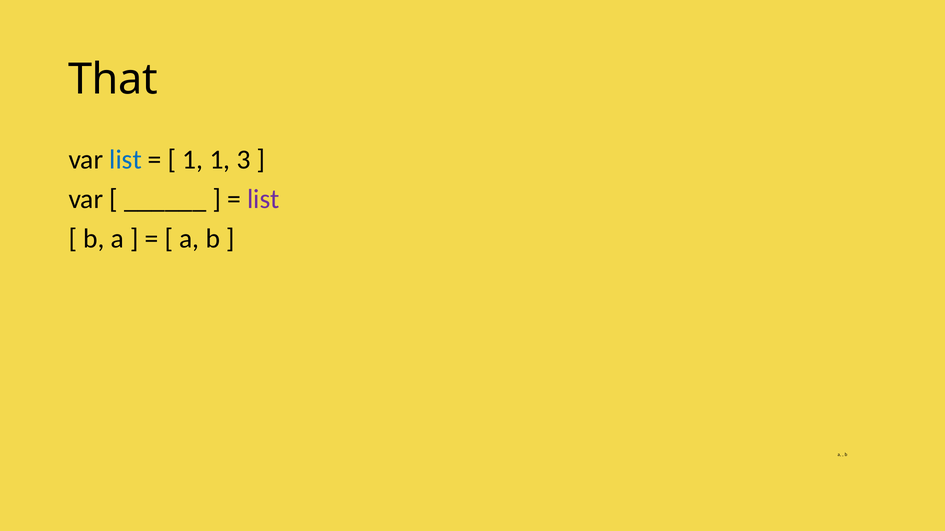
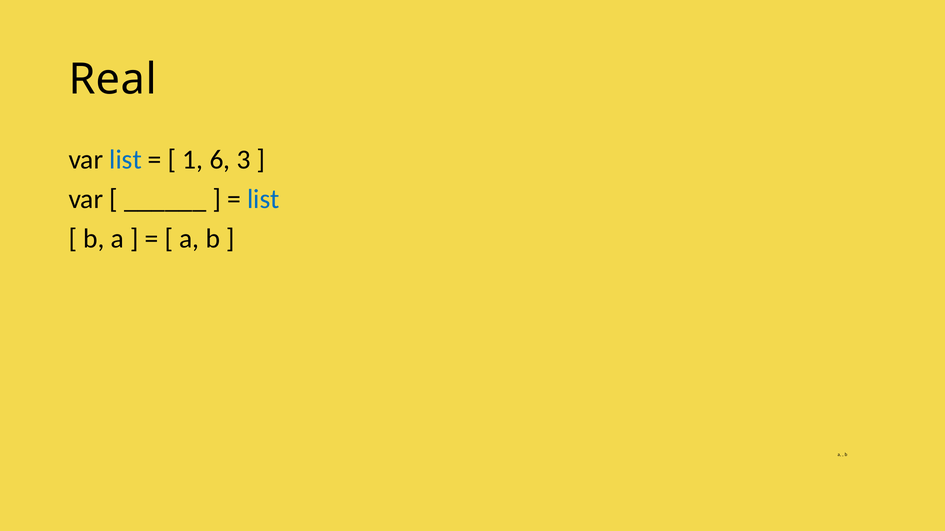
That: That -> Real (113, 79)
1 1: 1 -> 6 (220, 160)
list colour: purple -> blue (263, 199)
